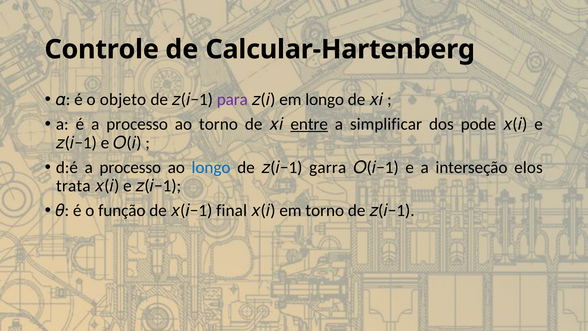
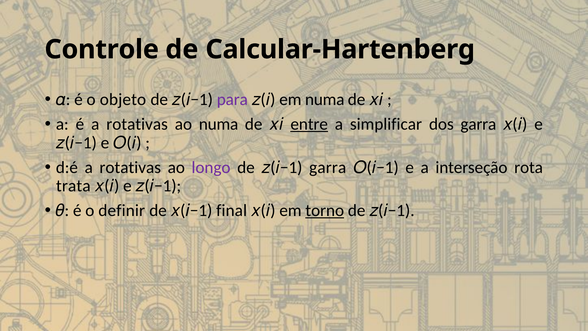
em longo: longo -> numa (325, 99)
é a processo: processo -> rotativas (137, 124)
ao torno: torno -> numa (219, 124)
dos pode: pode -> garra (478, 124)
d:é a processo: processo -> rotativas (130, 167)
longo colour: blue -> purple (211, 167)
elos: elos -> rota (529, 167)
função: função -> definir (122, 210)
torno underline: none -> present (325, 210)
